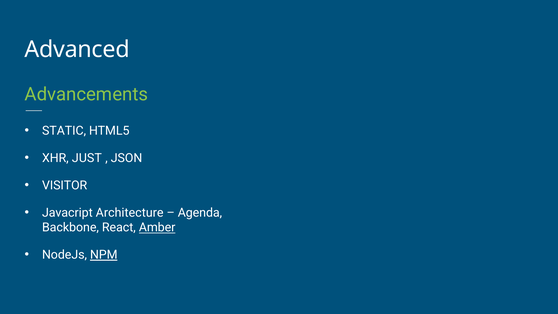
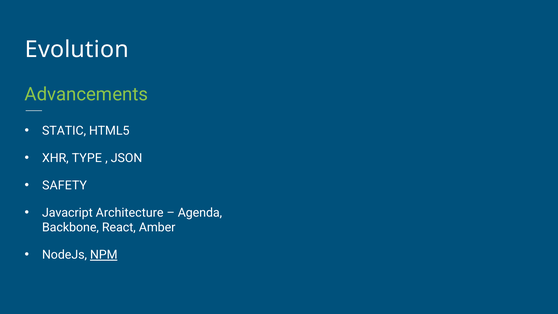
Advanced: Advanced -> Evolution (77, 50)
JUST: JUST -> TYPE (87, 158)
VISITOR: VISITOR -> SAFETY (65, 185)
Amber underline: present -> none (157, 227)
